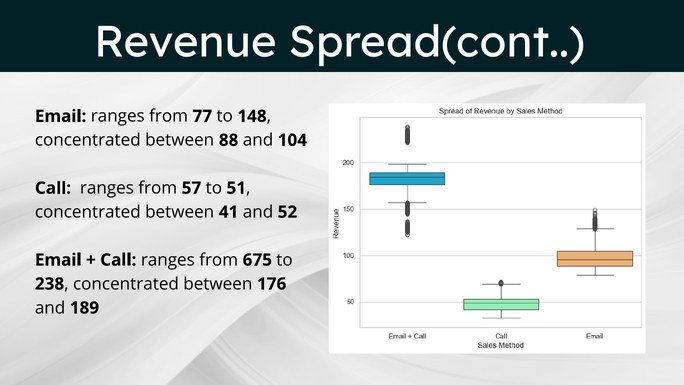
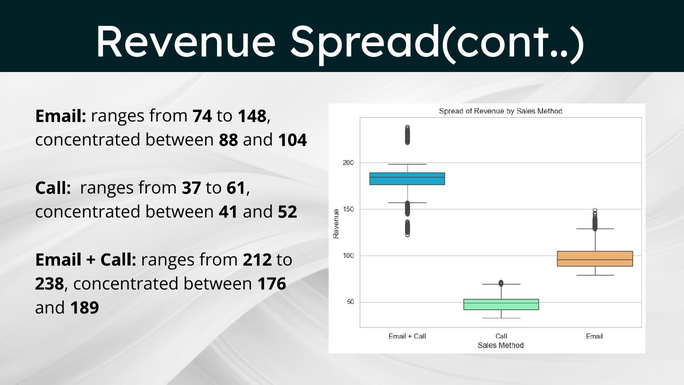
77: 77 -> 74 (202, 116)
57: 57 -> 37 (192, 188)
51: 51 -> 61 (236, 188)
675: 675 -> 212 (257, 260)
